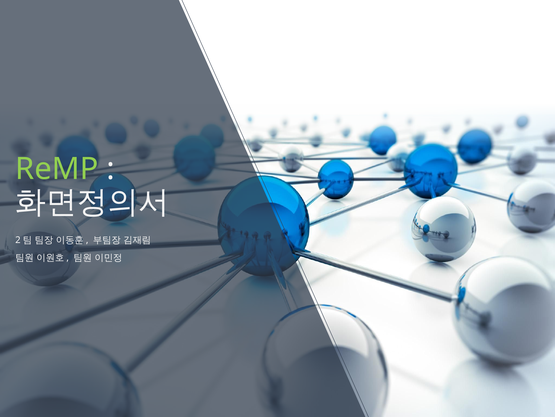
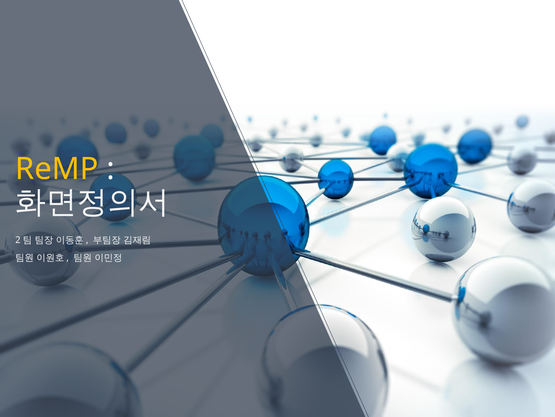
ReMP colour: light green -> yellow (57, 169)
